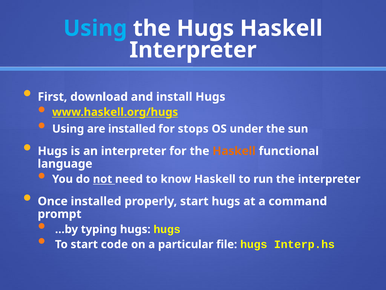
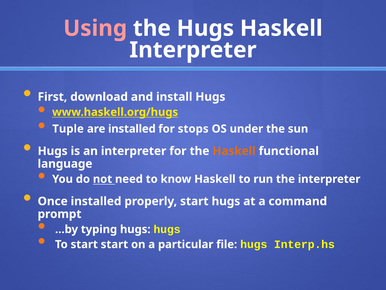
Using colour: light blue -> pink (95, 28)
Using: Using -> Tuple (68, 129)
start code: code -> start (114, 244)
